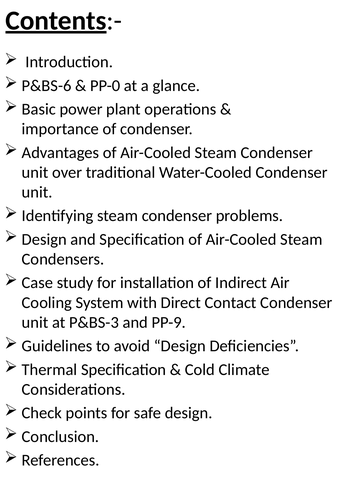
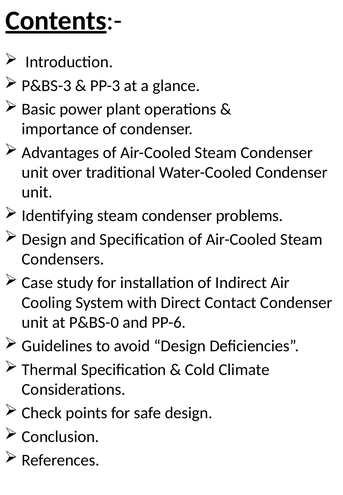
P&BS-6: P&BS-6 -> P&BS-3 (47, 86)
PP-0: PP-0 -> PP-3 (105, 86)
P&BS-3: P&BS-3 -> P&BS-0 (94, 323)
PP-9: PP-9 -> PP-6 (169, 323)
